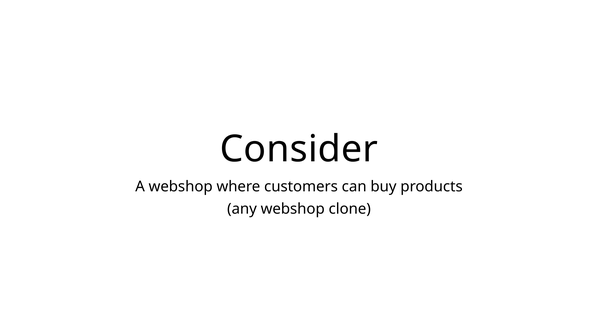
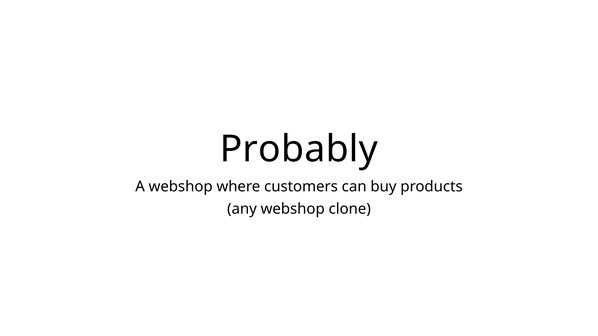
Consider: Consider -> Probably (299, 149)
